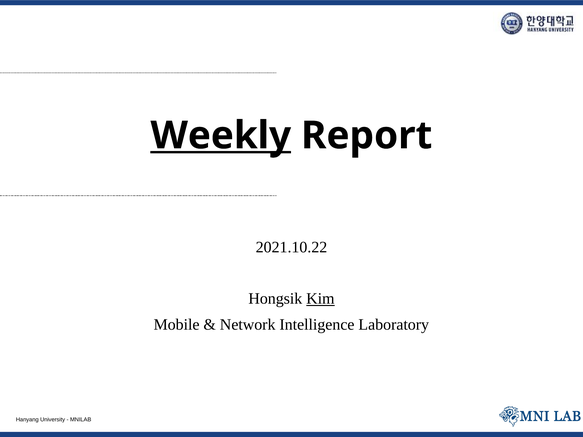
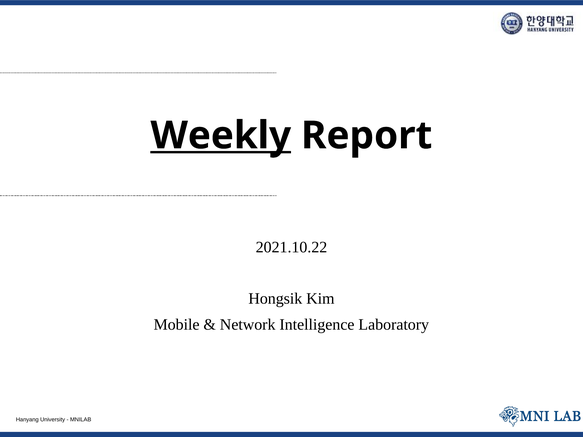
Kim underline: present -> none (320, 299)
